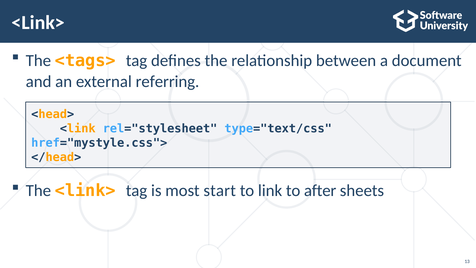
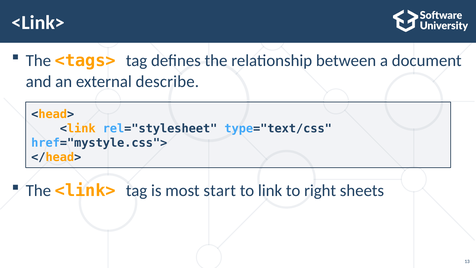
referring: referring -> describe (167, 82)
after: after -> right (320, 190)
